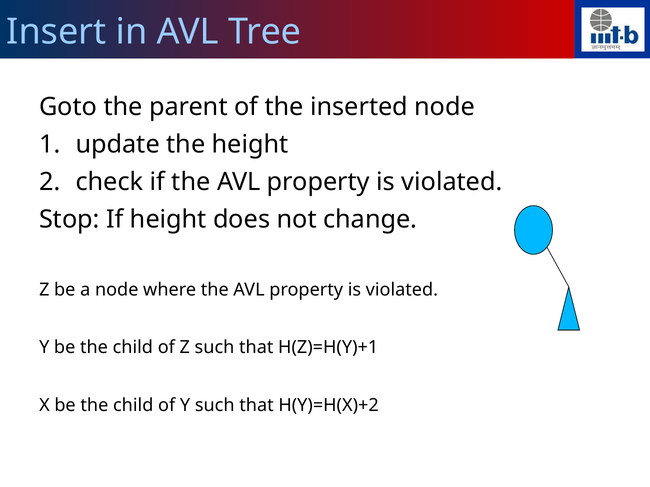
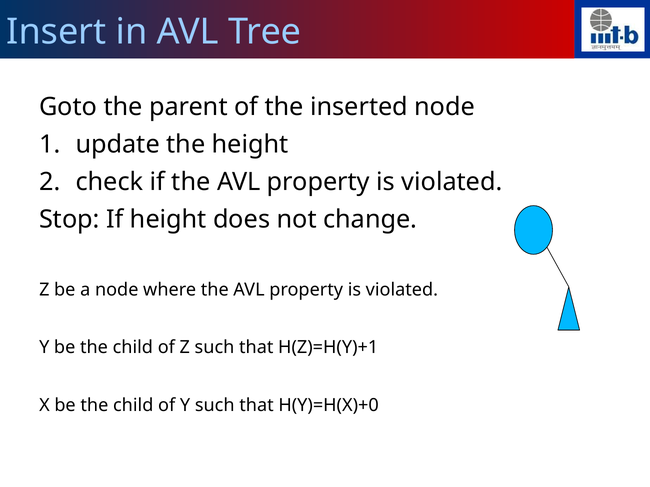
H(Y)=H(X)+2: H(Y)=H(X)+2 -> H(Y)=H(X)+0 (329, 406)
